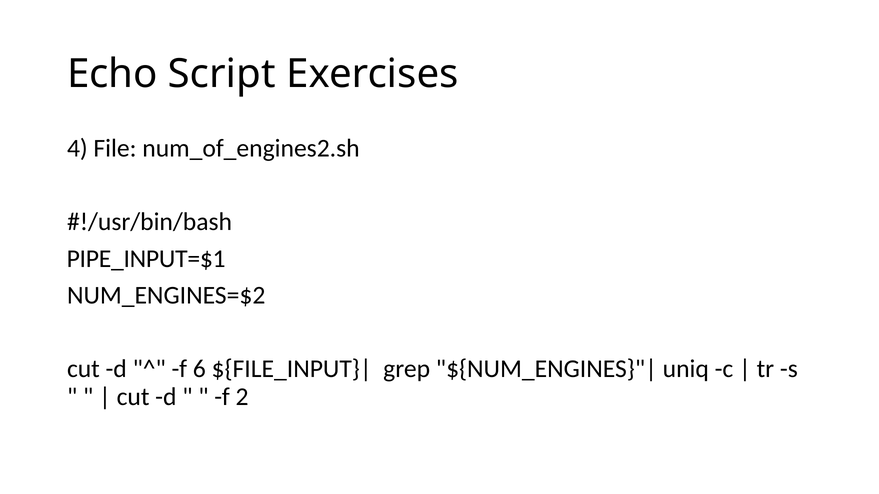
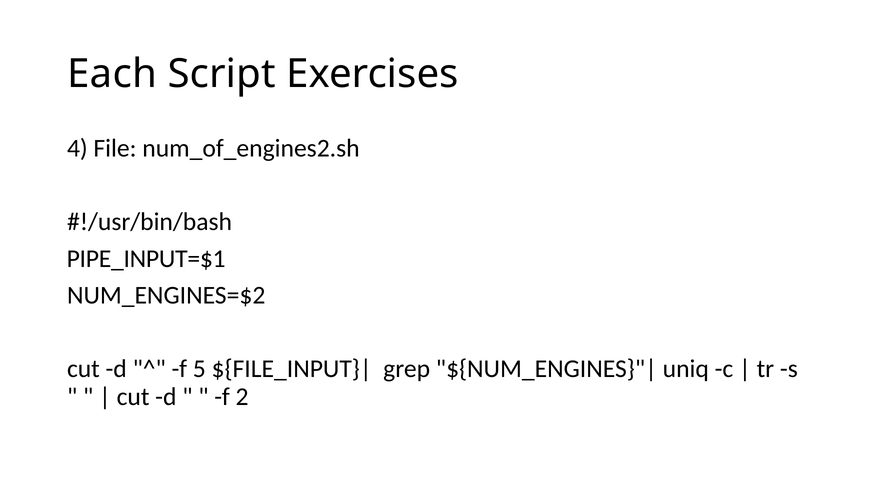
Echo: Echo -> Each (112, 74)
6: 6 -> 5 (199, 369)
